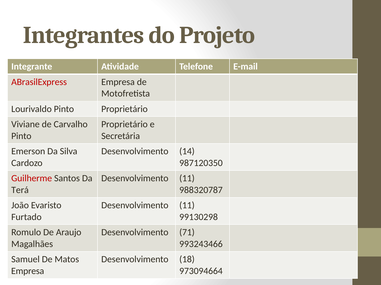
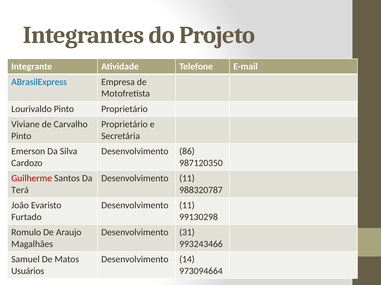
ABrasilExpress colour: red -> blue (39, 82)
14: 14 -> 86 (187, 152)
71: 71 -> 31 (187, 233)
18: 18 -> 14 (187, 260)
Empresa: Empresa -> Usuários (28, 272)
